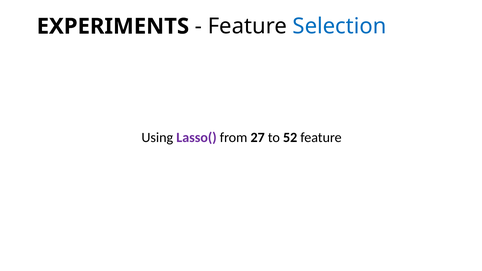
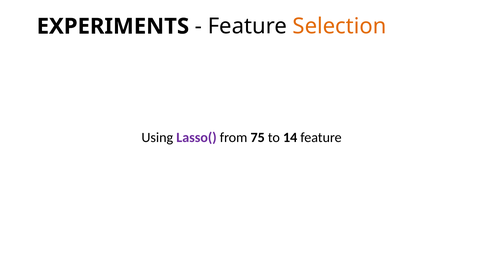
Selection colour: blue -> orange (340, 26)
27: 27 -> 75 (258, 137)
52: 52 -> 14 (290, 137)
